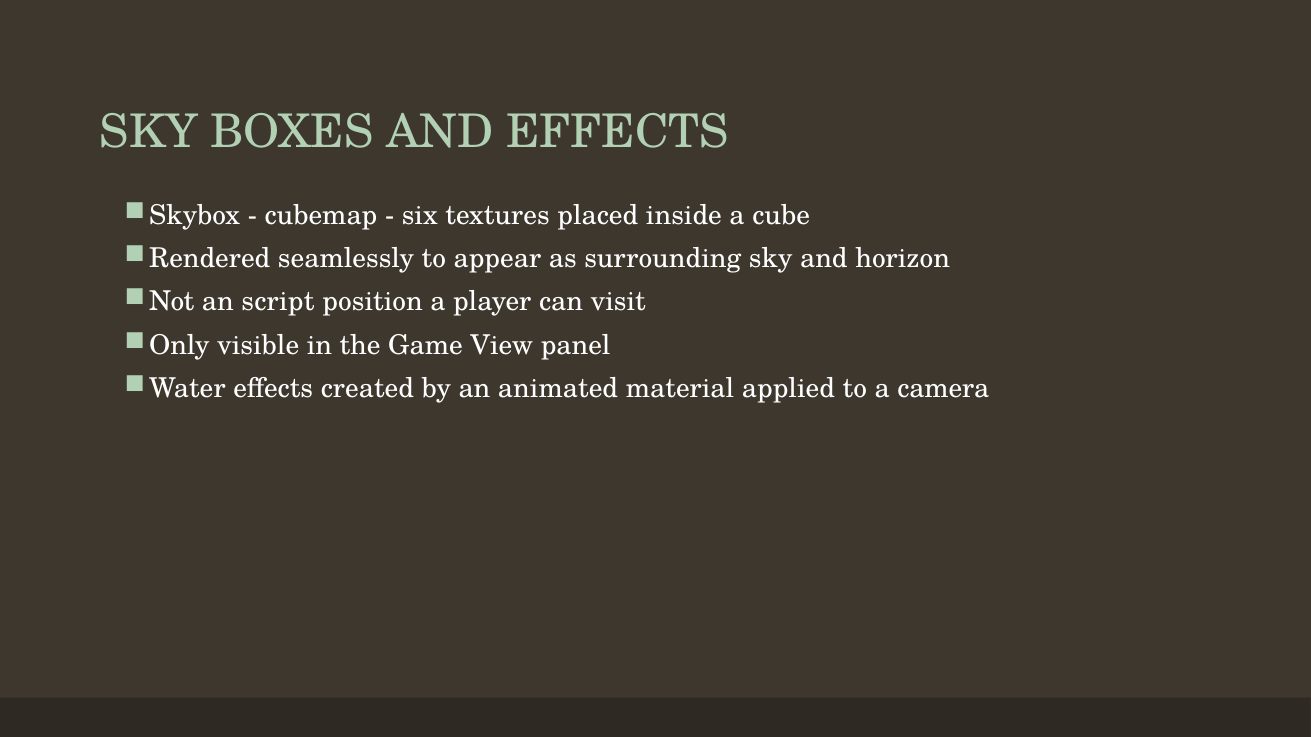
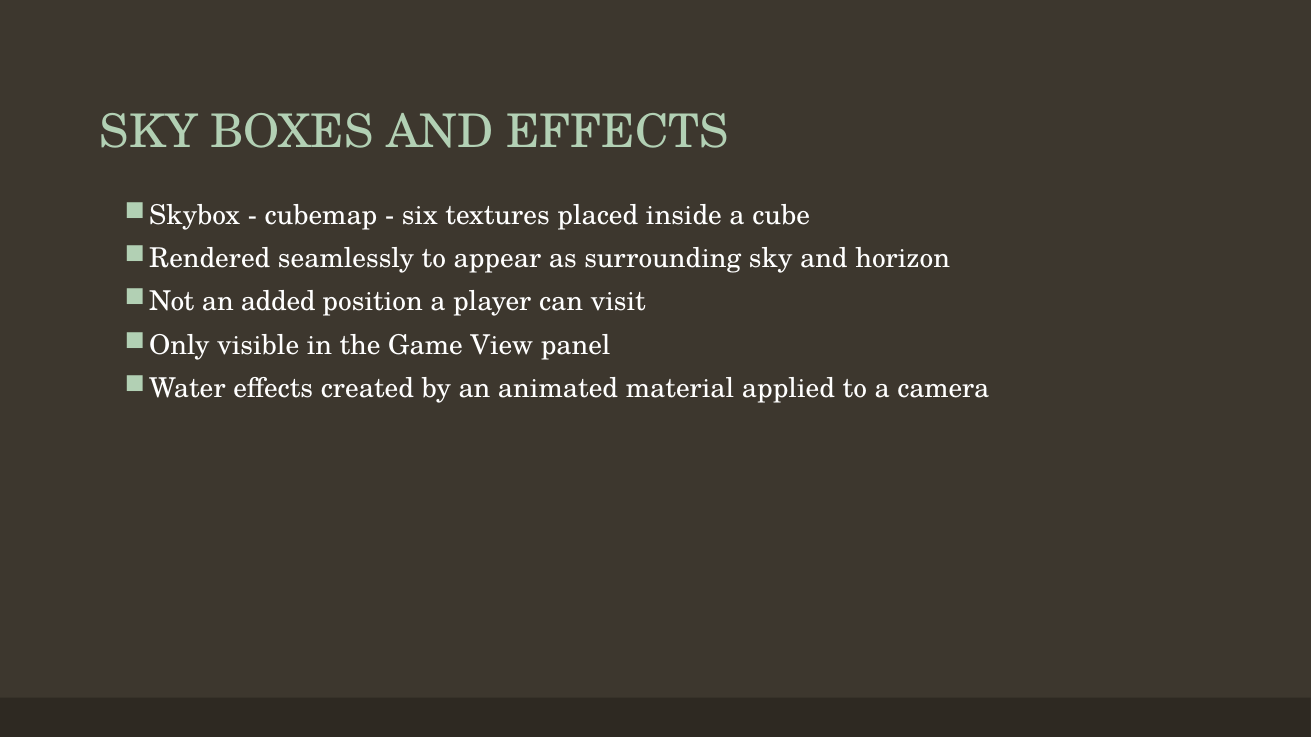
script: script -> added (278, 302)
